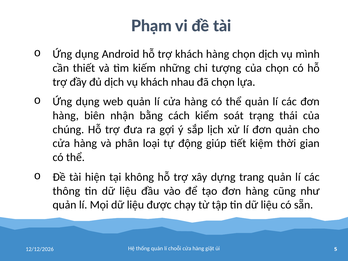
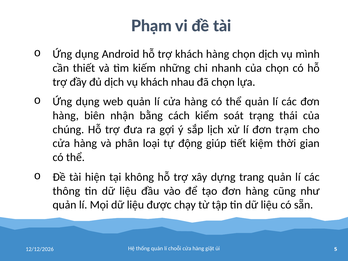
tượng: tượng -> nhanh (227, 68)
đơn quản: quản -> trạm (287, 130)
